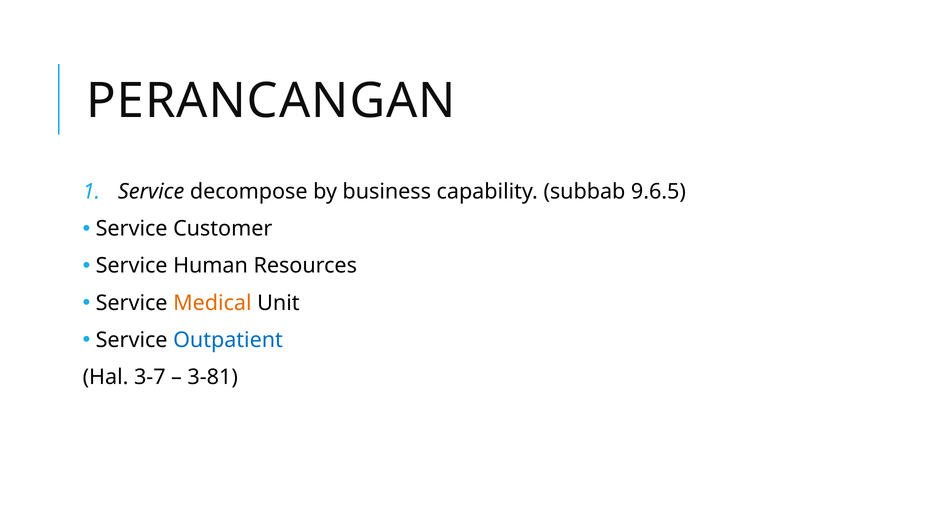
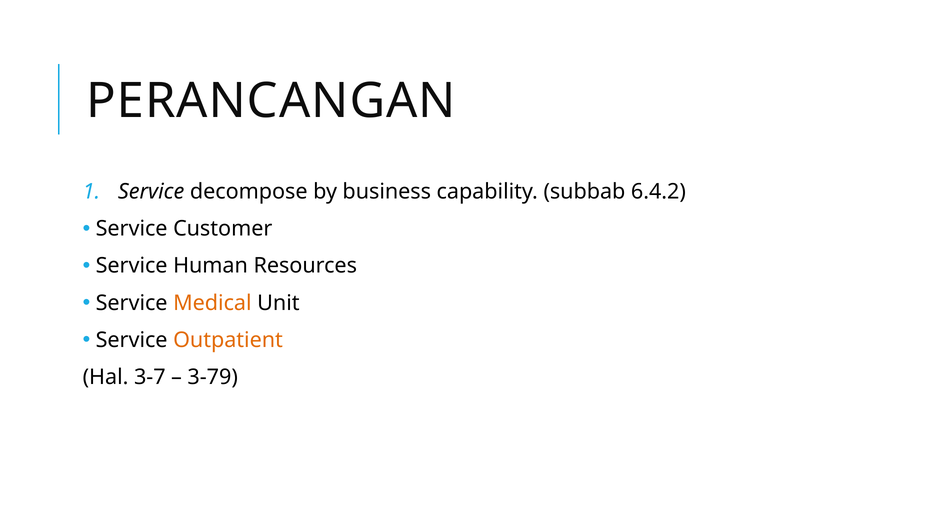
9.6.5: 9.6.5 -> 6.4.2 (658, 192)
Outpatient colour: blue -> orange (228, 340)
3-81: 3-81 -> 3-79 (213, 377)
